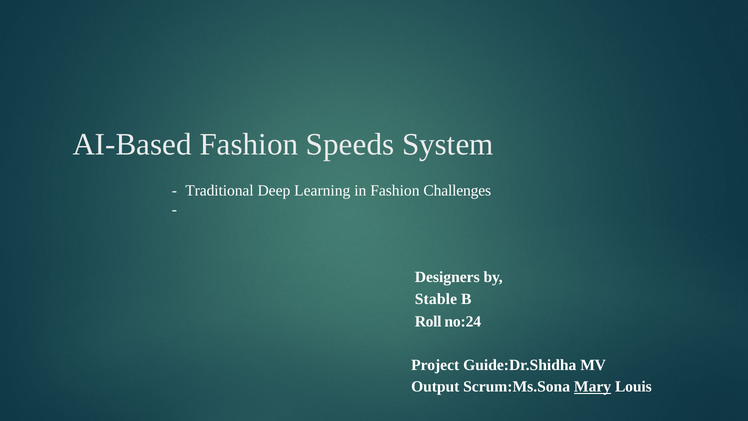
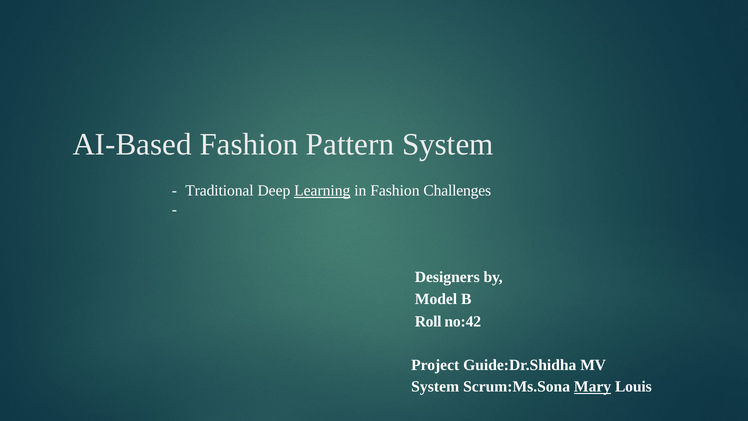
Speeds: Speeds -> Pattern (350, 144)
Learning underline: none -> present (322, 191)
Stable: Stable -> Model (436, 299)
no:24: no:24 -> no:42 (463, 321)
Output: Output -> System (435, 387)
